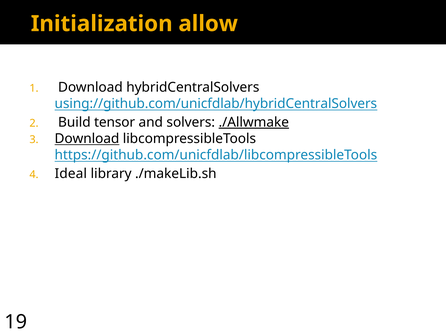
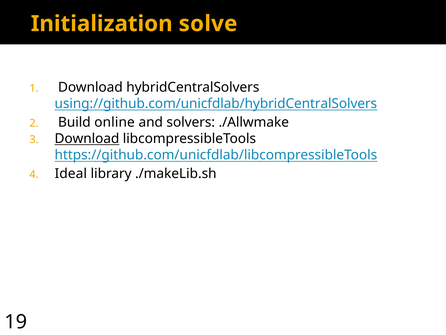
allow: allow -> solve (208, 24)
tensor: tensor -> online (115, 122)
./Allwmake underline: present -> none (254, 122)
